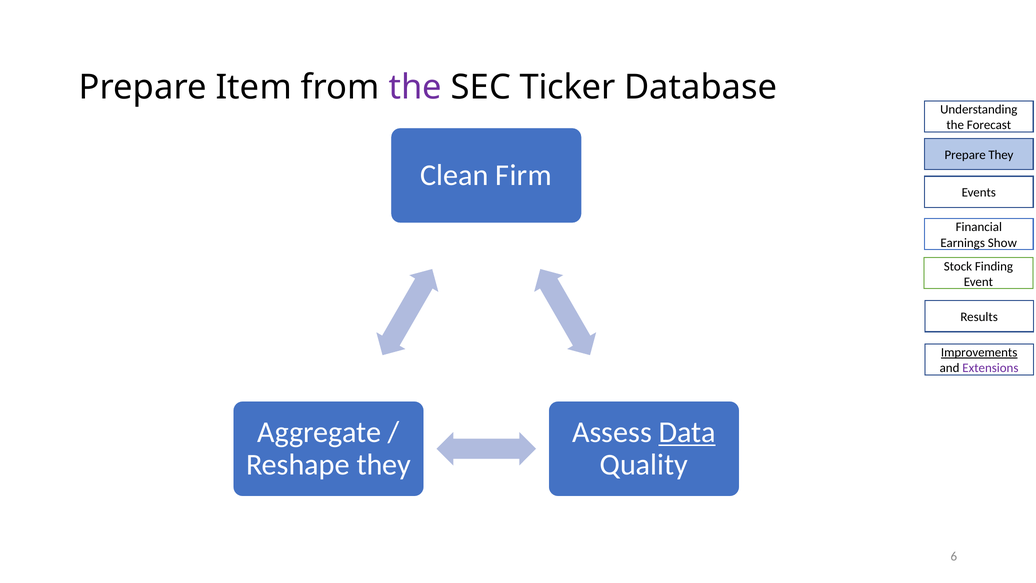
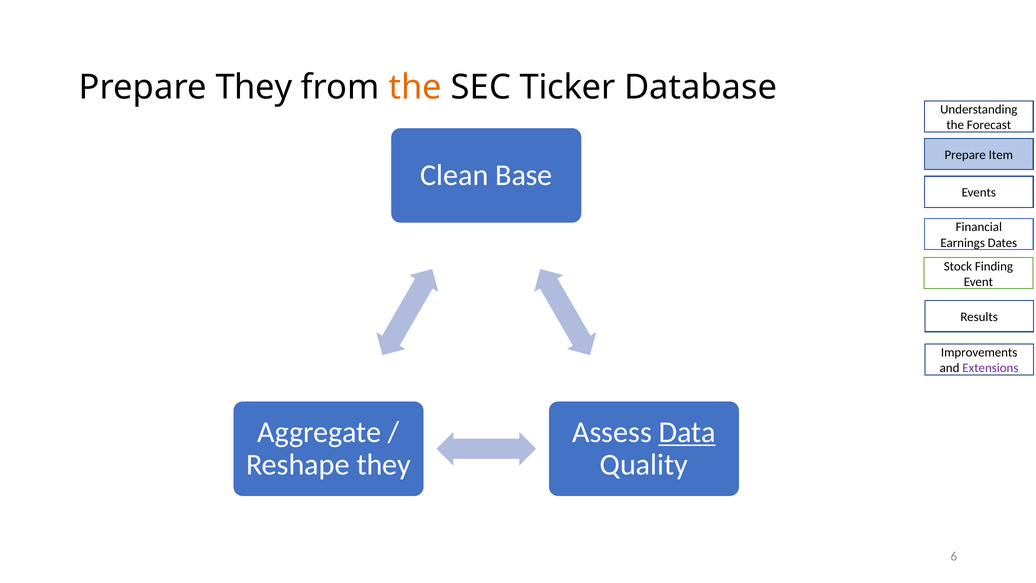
Prepare Item: Item -> They (254, 87)
the colour: purple -> orange (415, 87)
Prepare They: They -> Item (1001, 155)
Firm: Firm -> Base (524, 175)
Show: Show -> Dates (1002, 243)
Improvements underline: present -> none (979, 352)
